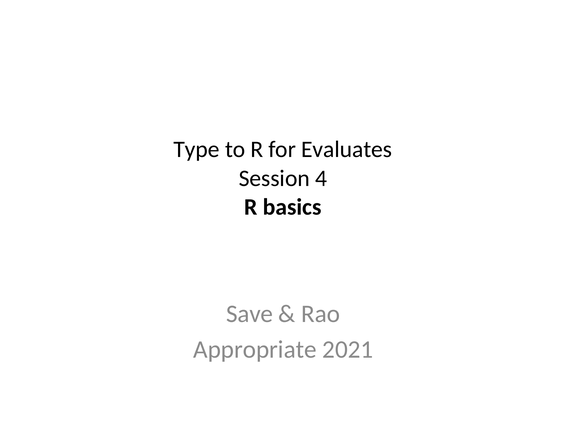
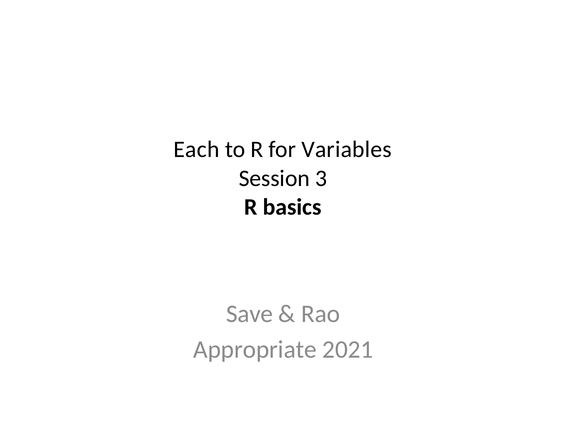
Type: Type -> Each (196, 149)
Evaluates: Evaluates -> Variables (347, 149)
4: 4 -> 3 (321, 178)
